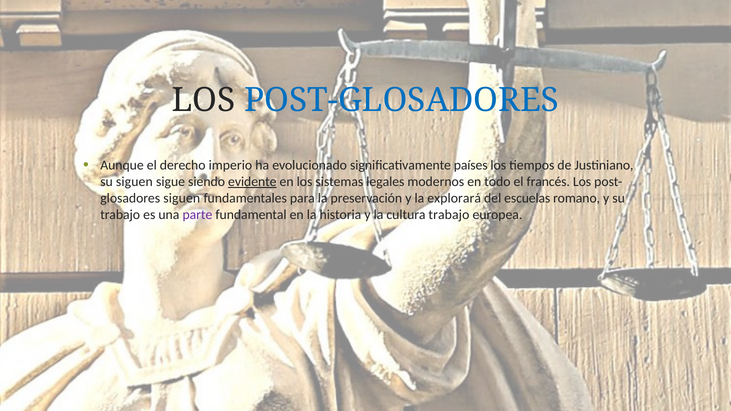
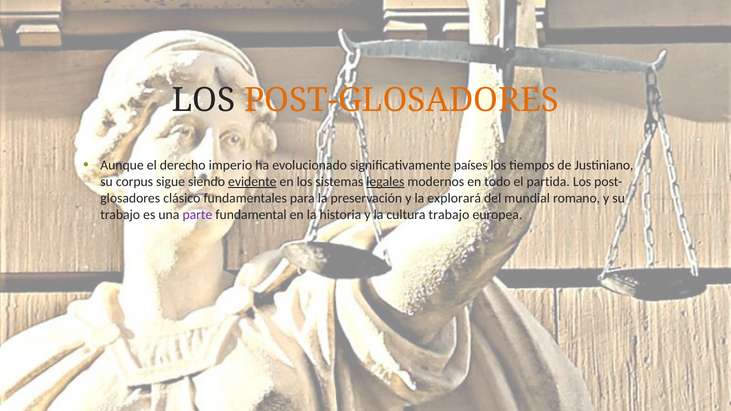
POST-GLOSADORES colour: blue -> orange (402, 100)
su siguen: siguen -> corpus (134, 182)
legales underline: none -> present (385, 182)
francés: francés -> partida (548, 182)
siguen: siguen -> clásico (182, 198)
escuelas: escuelas -> mundial (527, 198)
